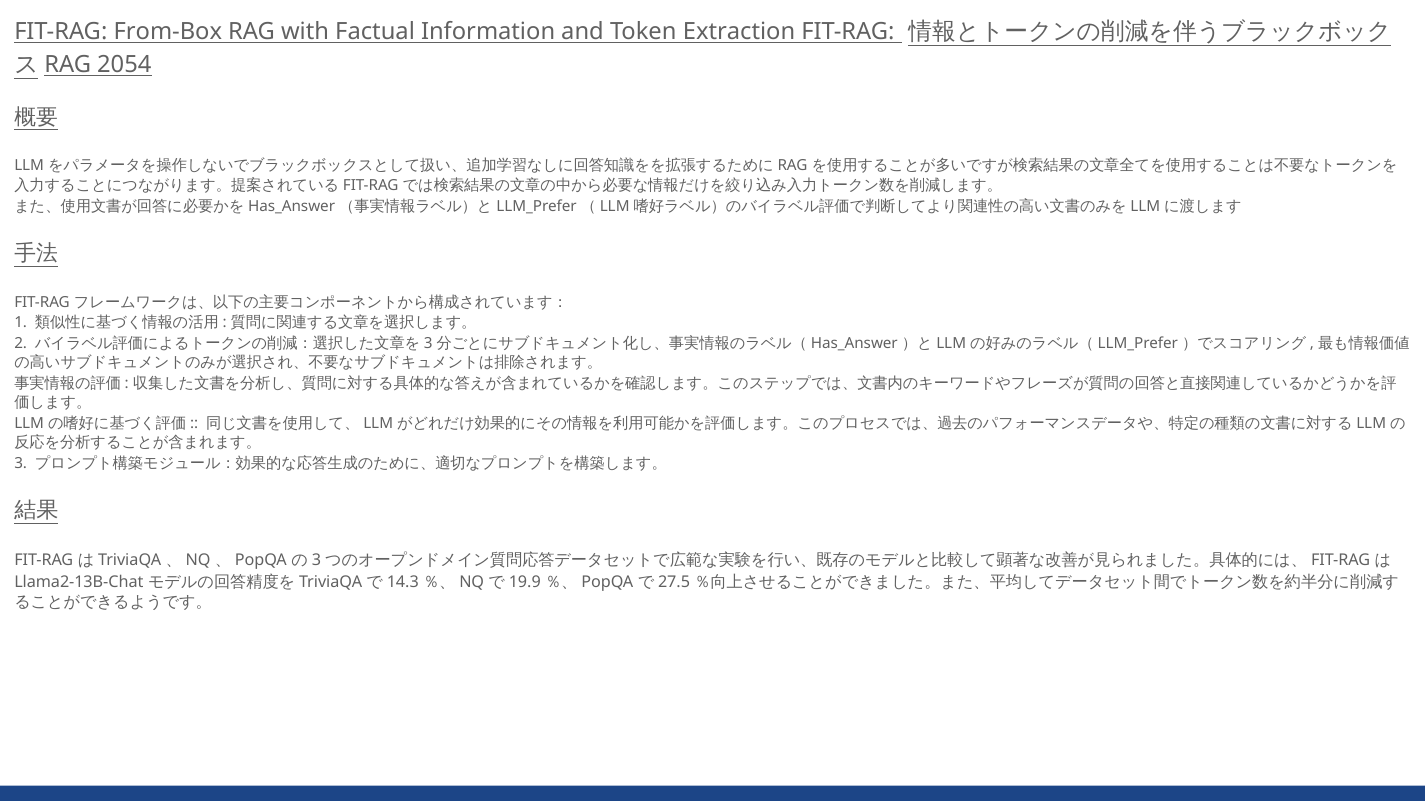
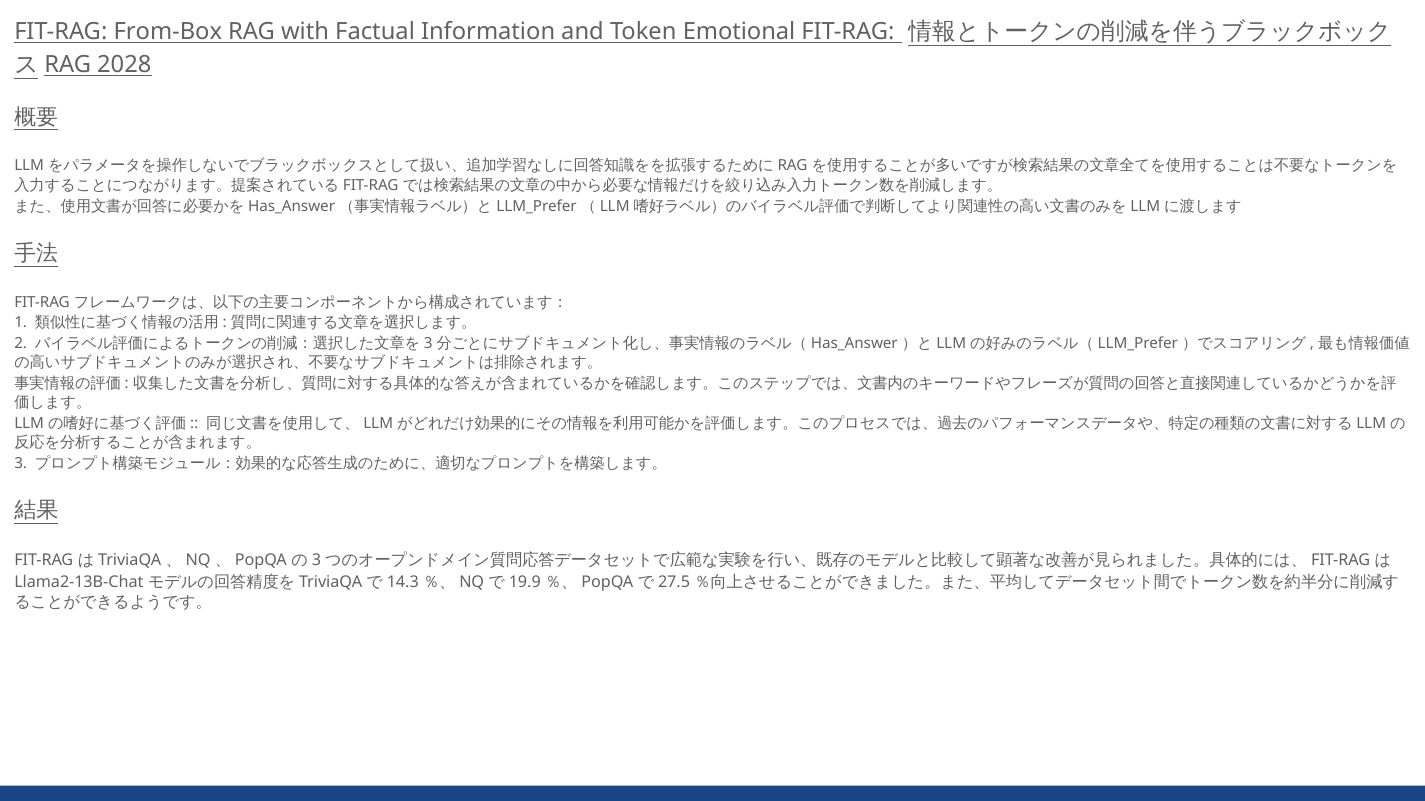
Extraction: Extraction -> Emotional (739, 32)
2054: 2054 -> 2028 (124, 64)
